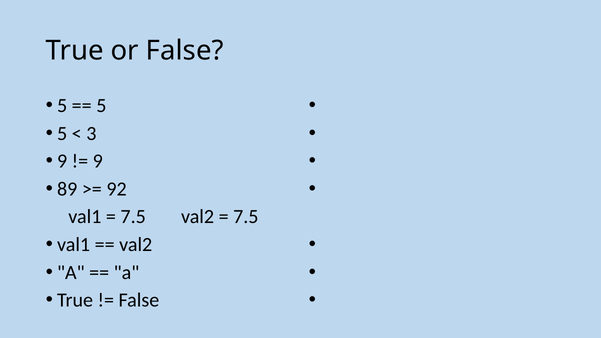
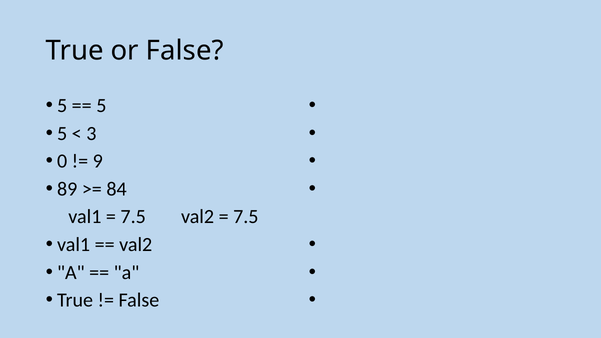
9: 9 -> 0 (62, 161)
92: 92 -> 84 (117, 189)
